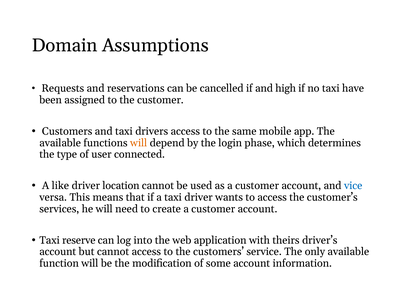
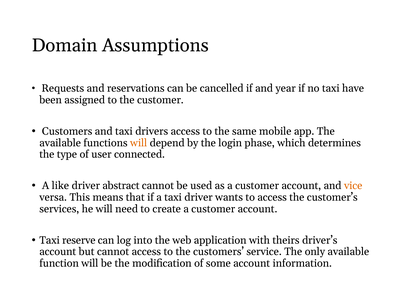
high: high -> year (286, 88)
location: location -> abstract (121, 186)
vice colour: blue -> orange (353, 186)
